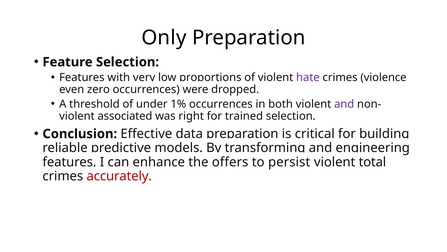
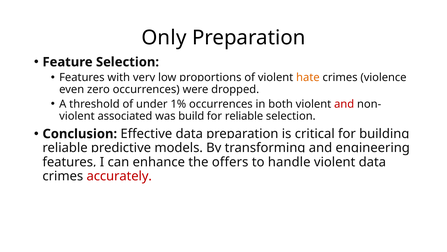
hate colour: purple -> orange (308, 77)
and colour: purple -> red (344, 104)
right: right -> build (191, 116)
for trained: trained -> reliable (244, 116)
persist: persist -> handle (289, 162)
violent total: total -> data (372, 162)
